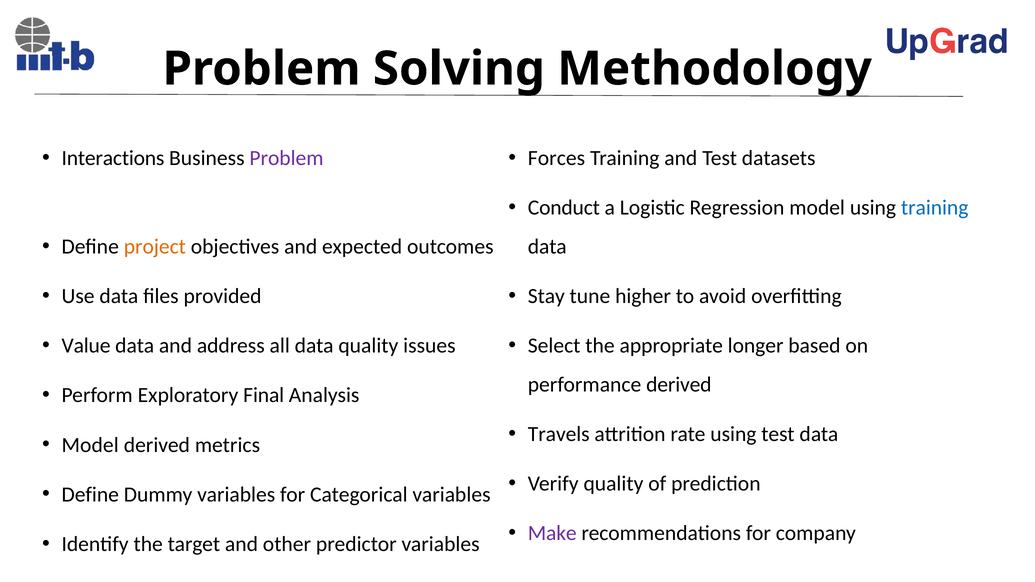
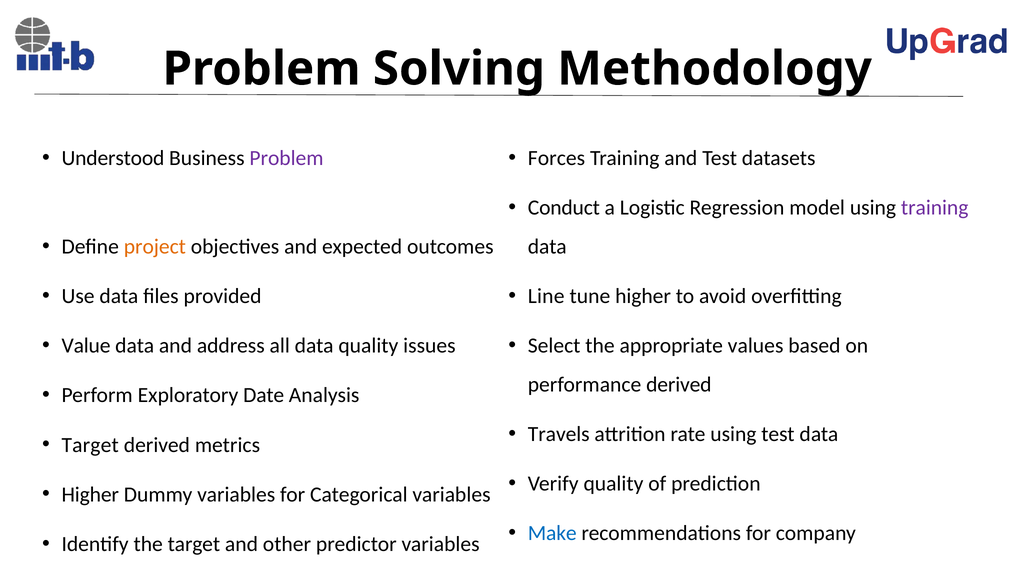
Interactions: Interactions -> Understood (113, 158)
training colour: blue -> purple (935, 208)
Stay: Stay -> Line (546, 296)
longer: longer -> values (756, 346)
Final: Final -> Date (264, 395)
Model: Model -> Target (90, 445)
Define: Define -> Higher (90, 495)
Make colour: purple -> blue (552, 533)
